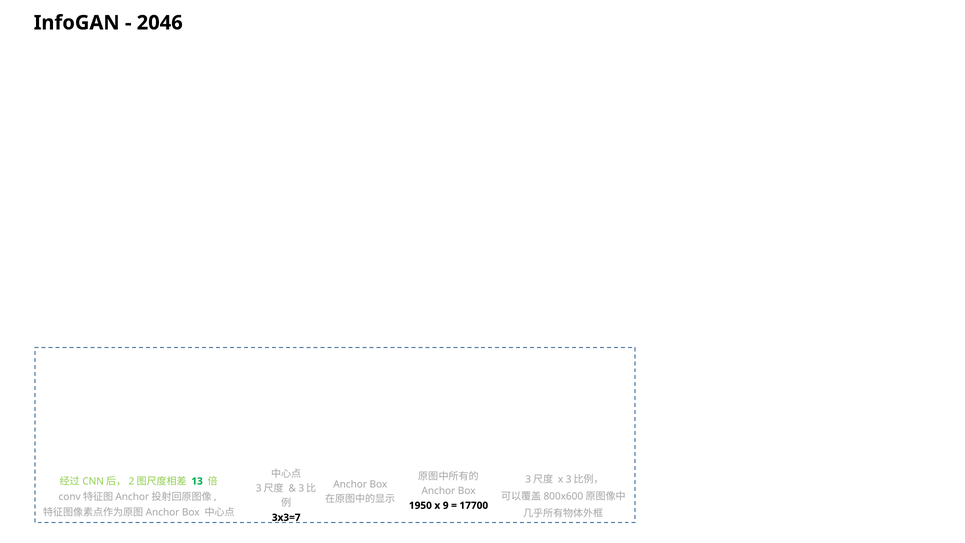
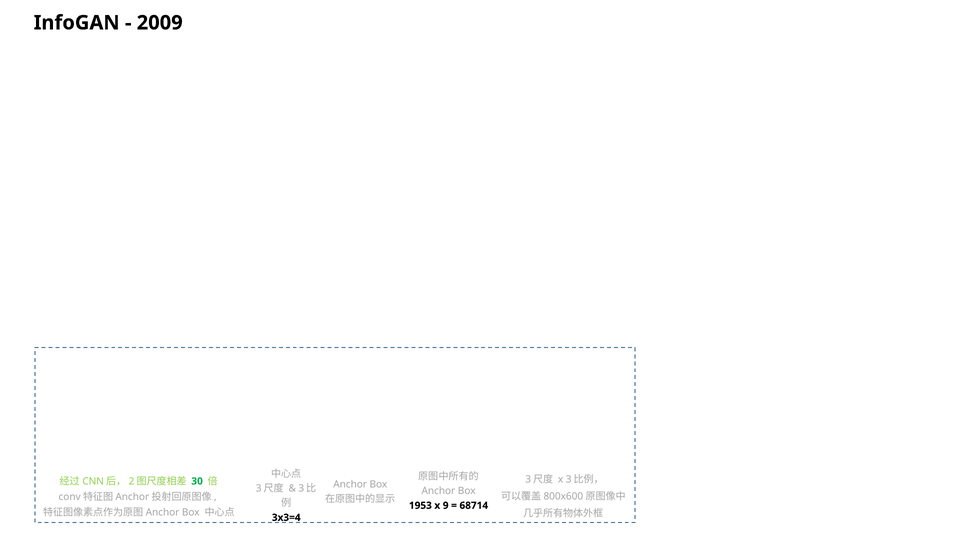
2046: 2046 -> 2009 (160, 23)
13: 13 -> 30 (197, 481)
1950: 1950 -> 1953 (420, 505)
17700: 17700 -> 68714 (474, 505)
3x3=7: 3x3=7 -> 3x3=4 (286, 517)
